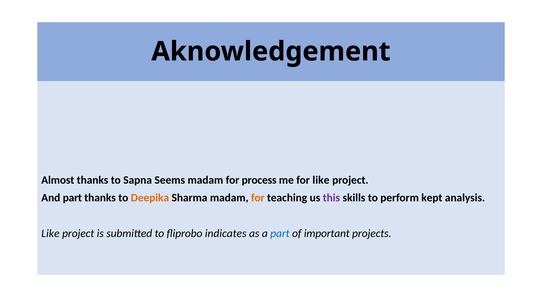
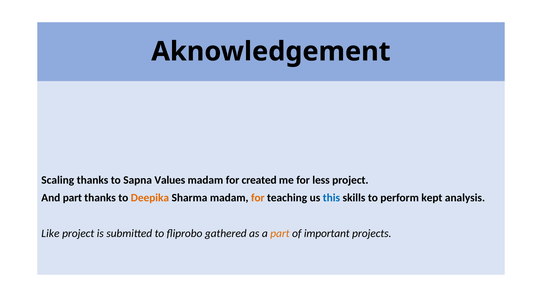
Almost: Almost -> Scaling (58, 180)
Seems: Seems -> Values (170, 180)
process: process -> created (259, 180)
for like: like -> less (321, 180)
this colour: purple -> blue (331, 198)
indicates: indicates -> gathered (226, 233)
part colour: blue -> orange (280, 233)
